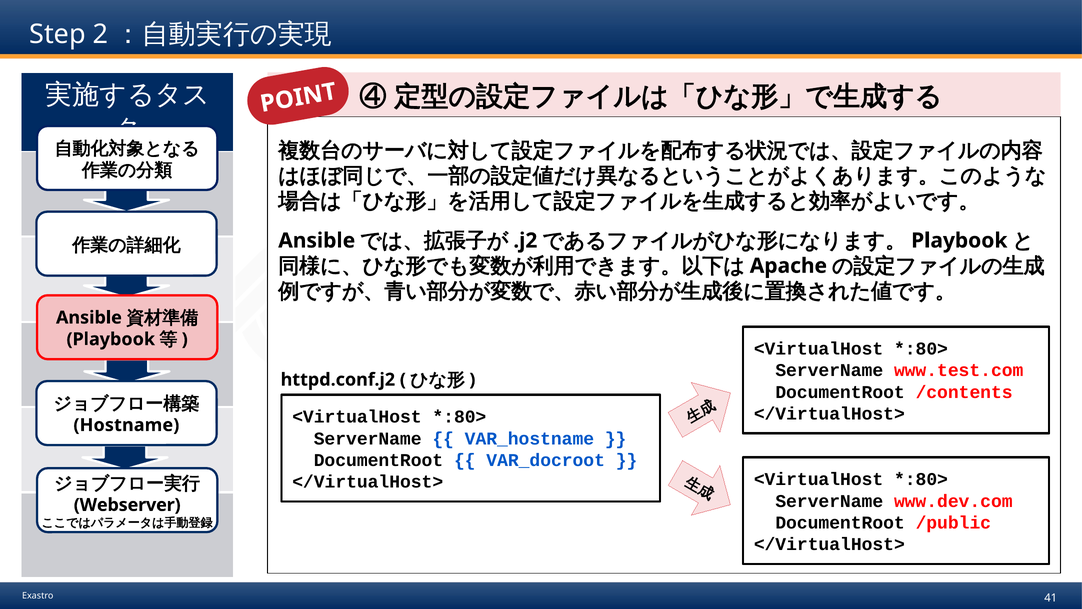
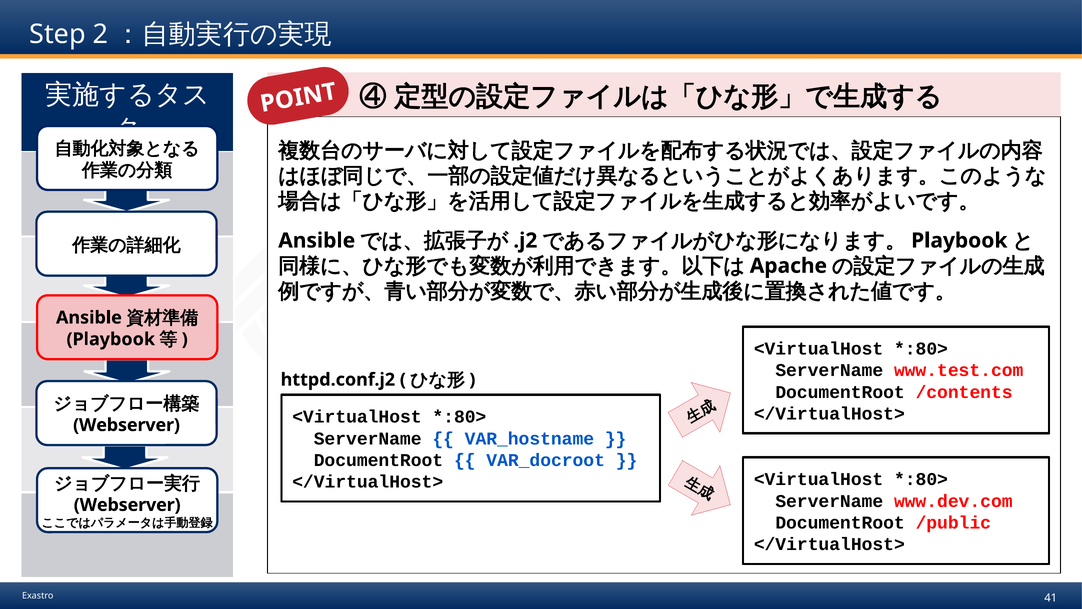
Hostname: Hostname -> Webserver (127, 425)
